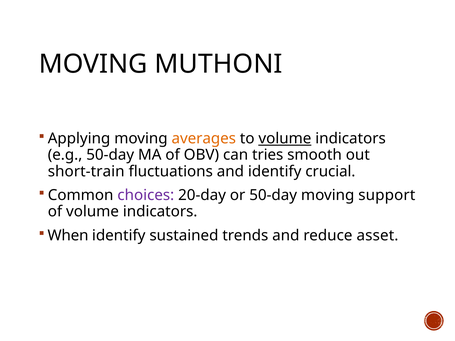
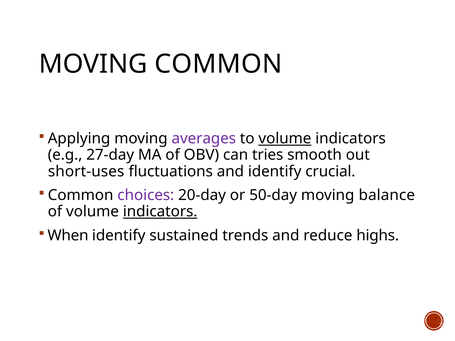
MOVING MUTHONI: MUTHONI -> COMMON (218, 64)
averages colour: orange -> purple (204, 139)
e.g 50-day: 50-day -> 27-day (110, 155)
short-train: short-train -> short-uses (86, 171)
support: support -> balance (387, 195)
indicators underline: none -> present (160, 212)
asset: asset -> highs (378, 236)
